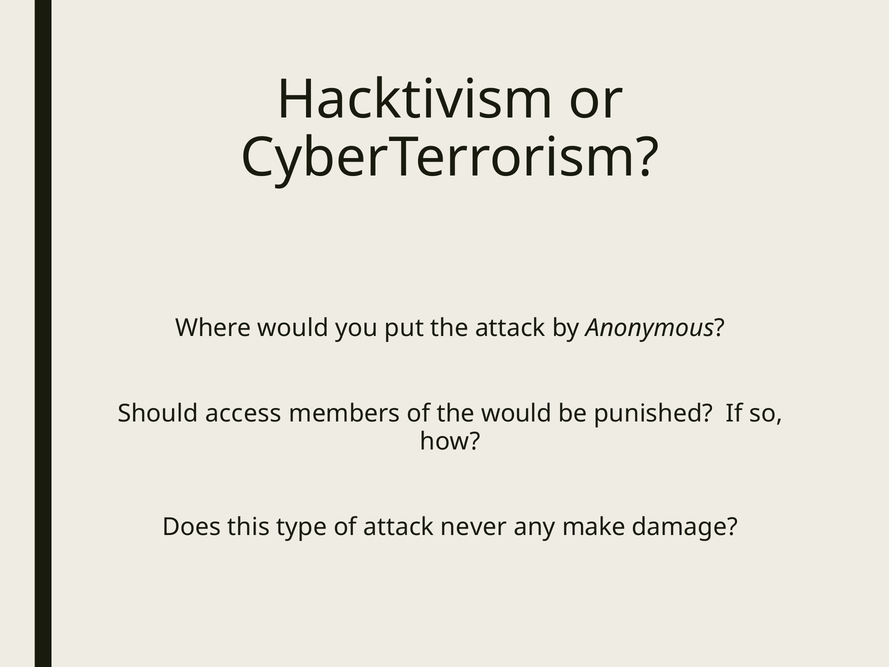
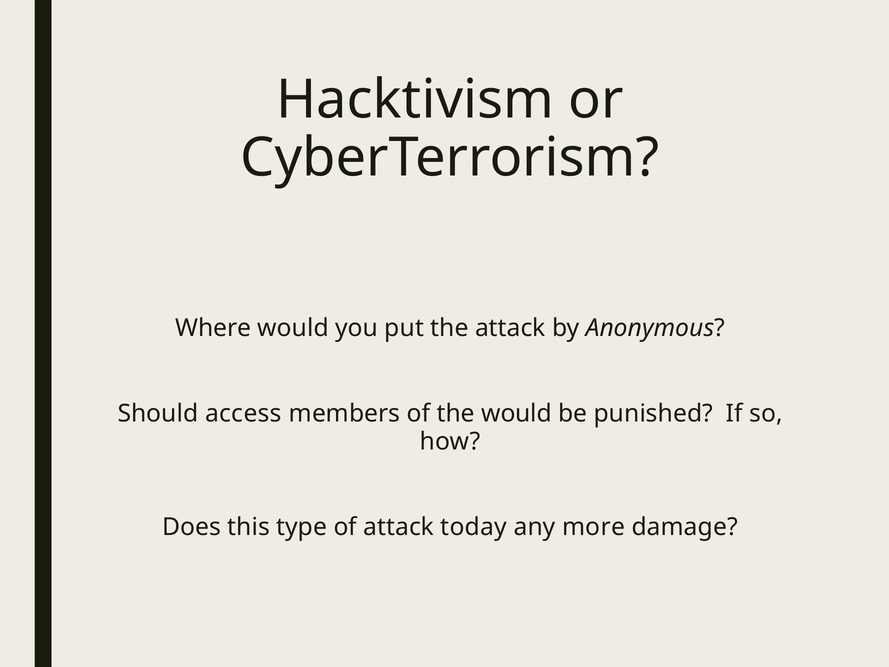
never: never -> today (474, 527)
make: make -> more (594, 527)
